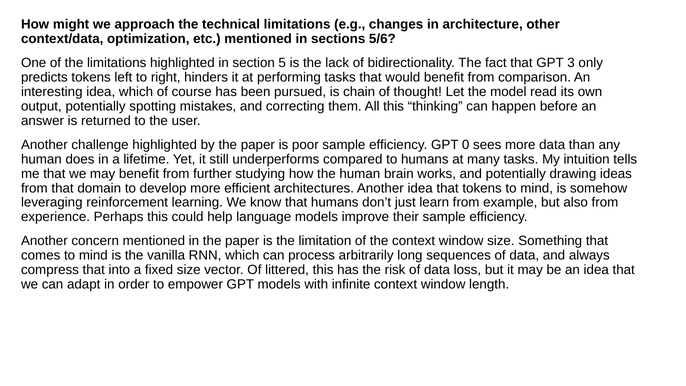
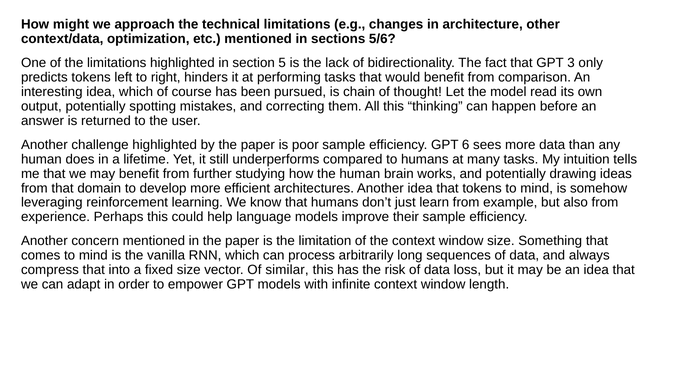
0: 0 -> 6 (466, 145)
littered: littered -> similar (287, 270)
